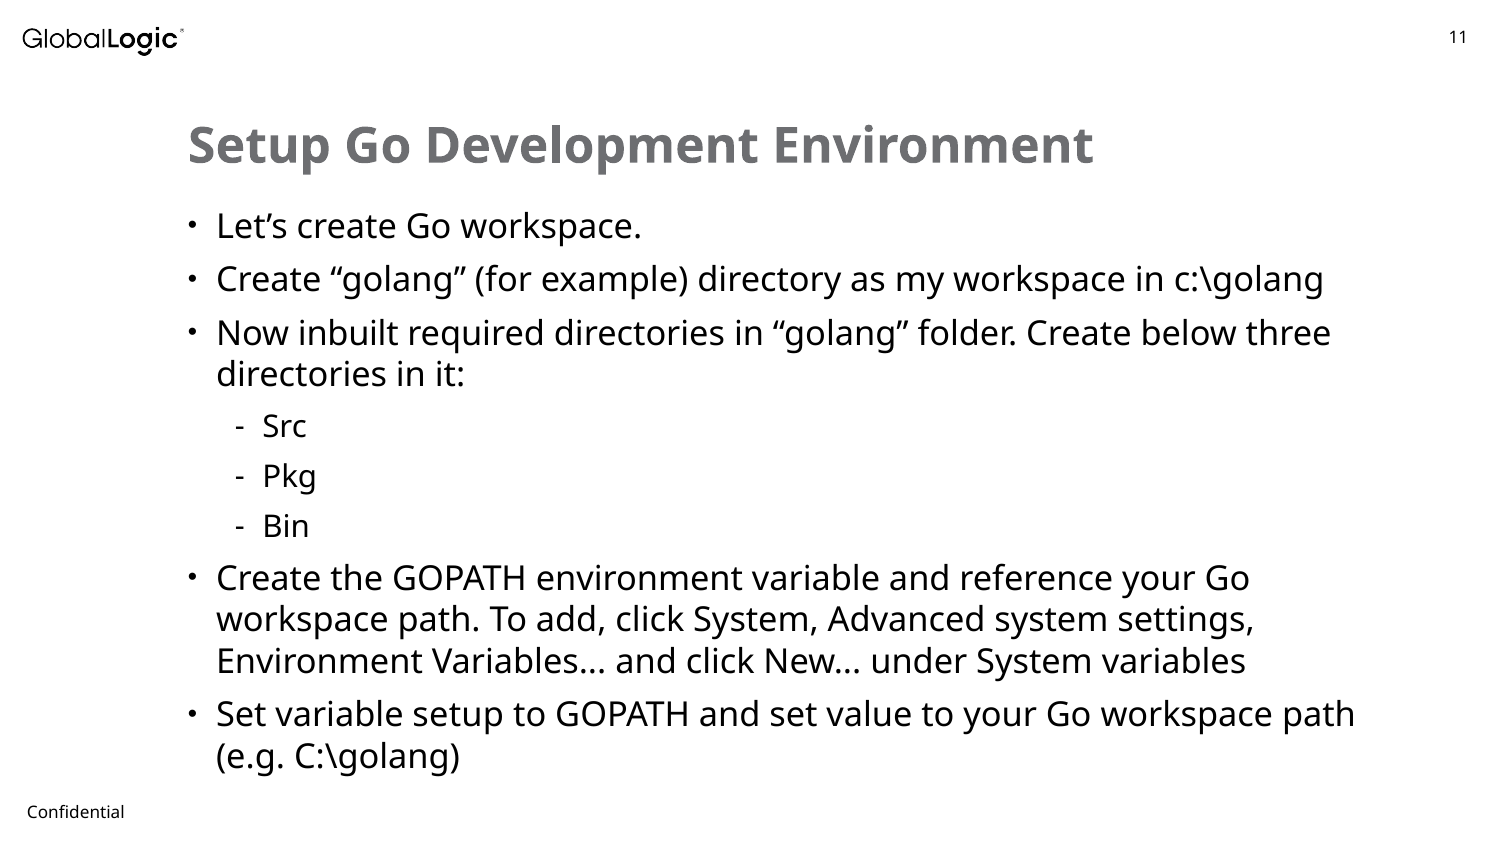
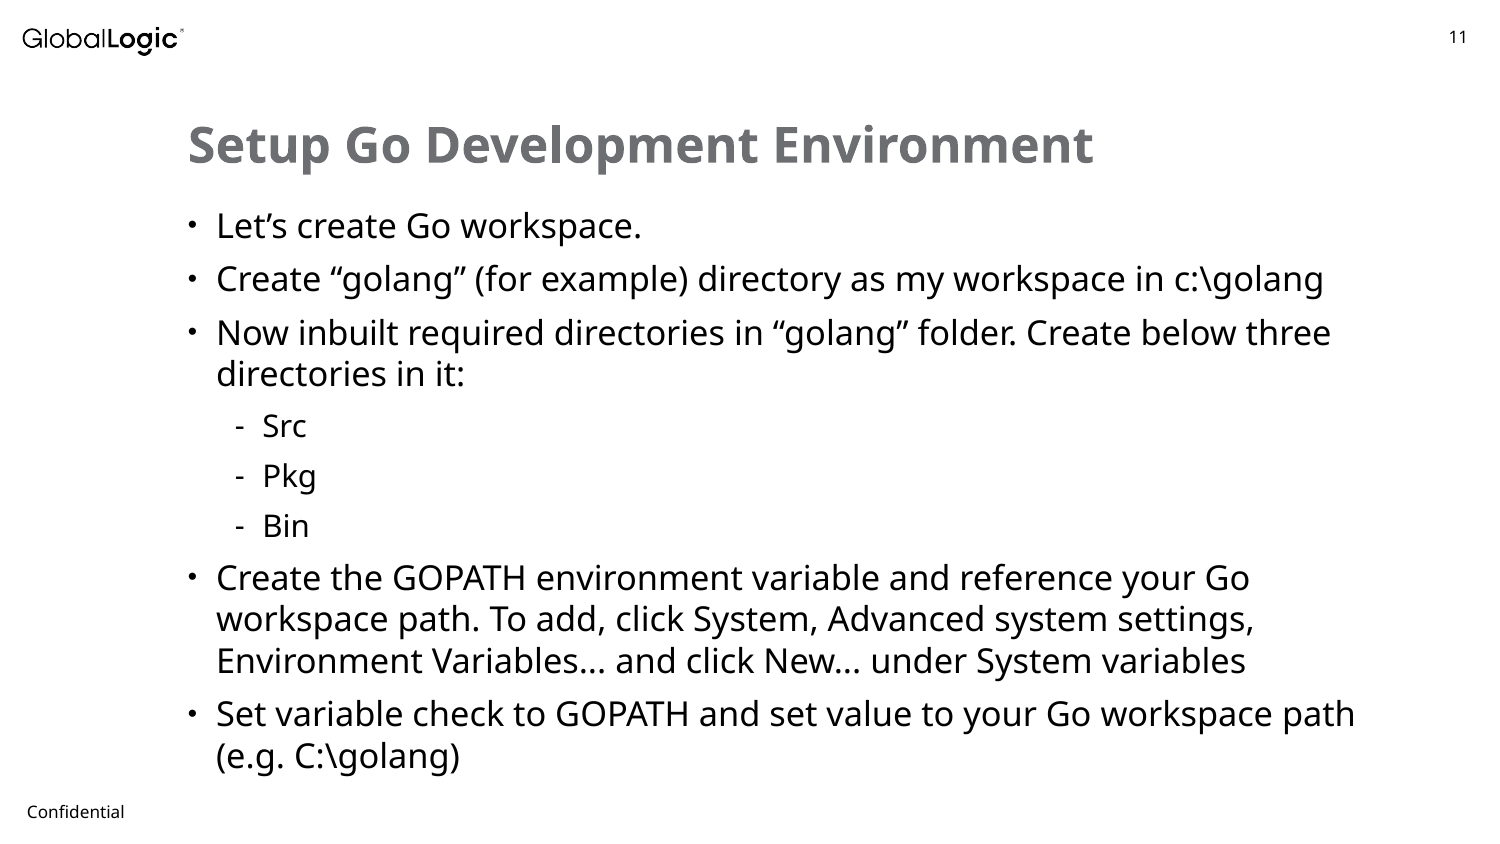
variable setup: setup -> check (458, 715)
